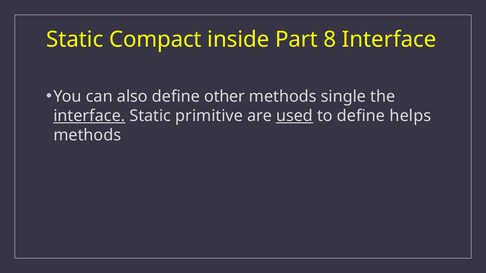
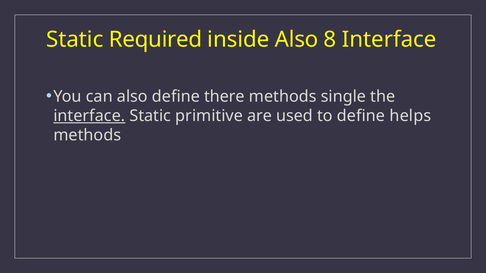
Compact: Compact -> Required (155, 39)
inside Part: Part -> Also (297, 39)
other: other -> there (224, 97)
used underline: present -> none (294, 116)
